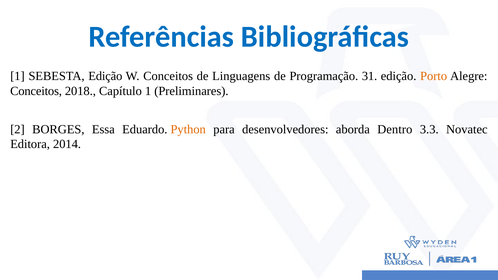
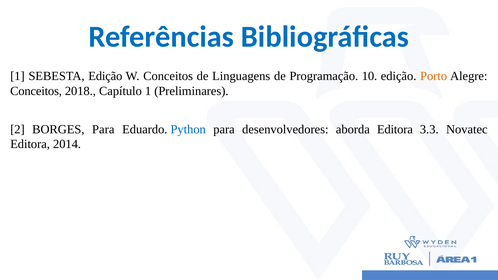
31: 31 -> 10 (370, 76)
BORGES Essa: Essa -> Para (103, 129)
Python colour: orange -> blue (188, 129)
aborda Dentro: Dentro -> Editora (395, 129)
